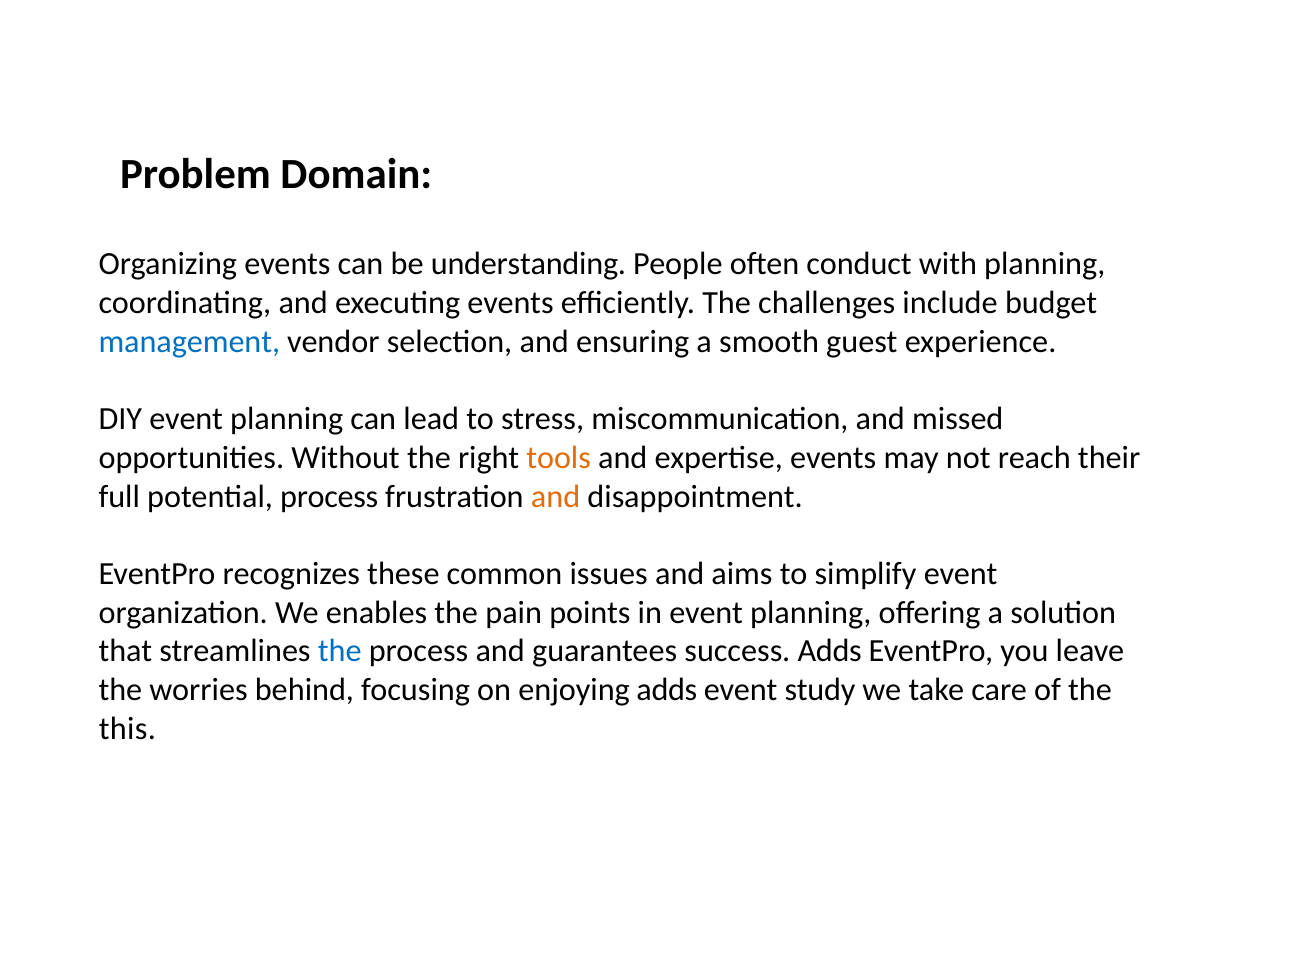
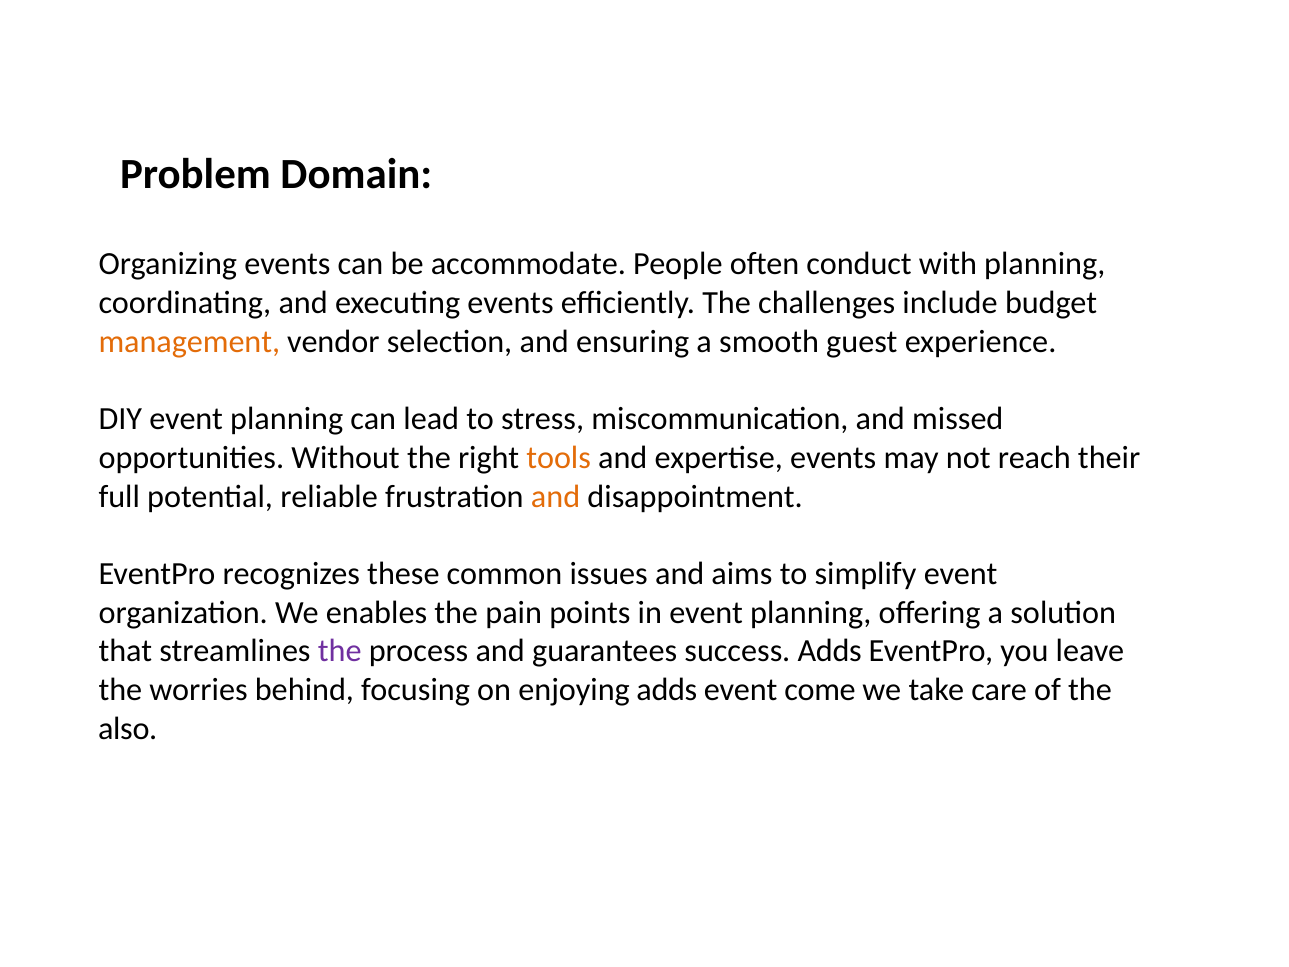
understanding: understanding -> accommodate (528, 264)
management colour: blue -> orange (189, 342)
potential process: process -> reliable (329, 496)
the colour: blue -> purple (340, 651)
study: study -> come (820, 690)
this: this -> also (128, 728)
